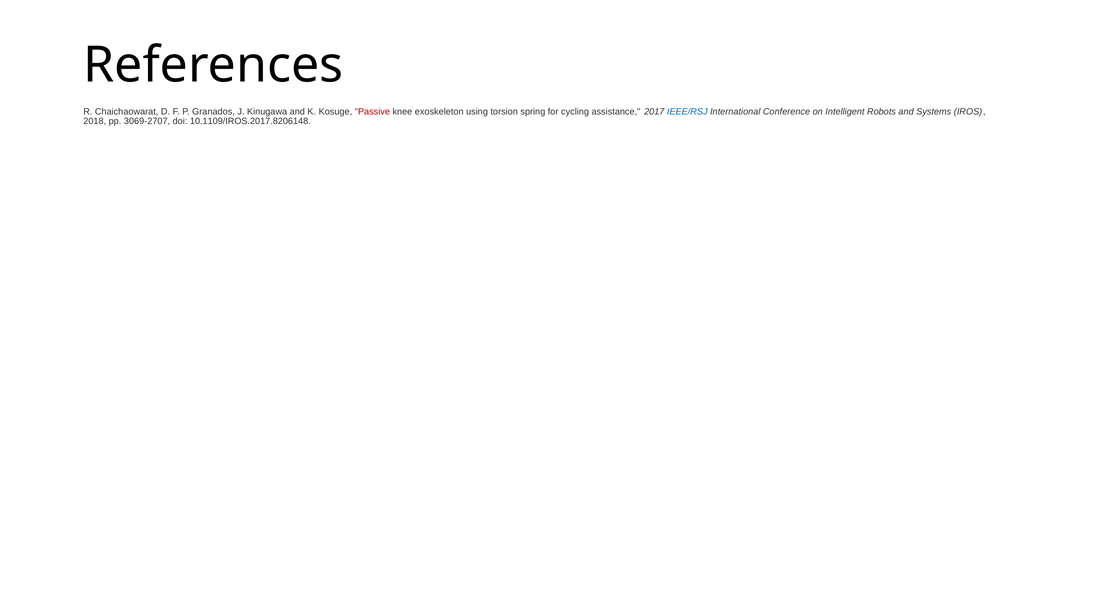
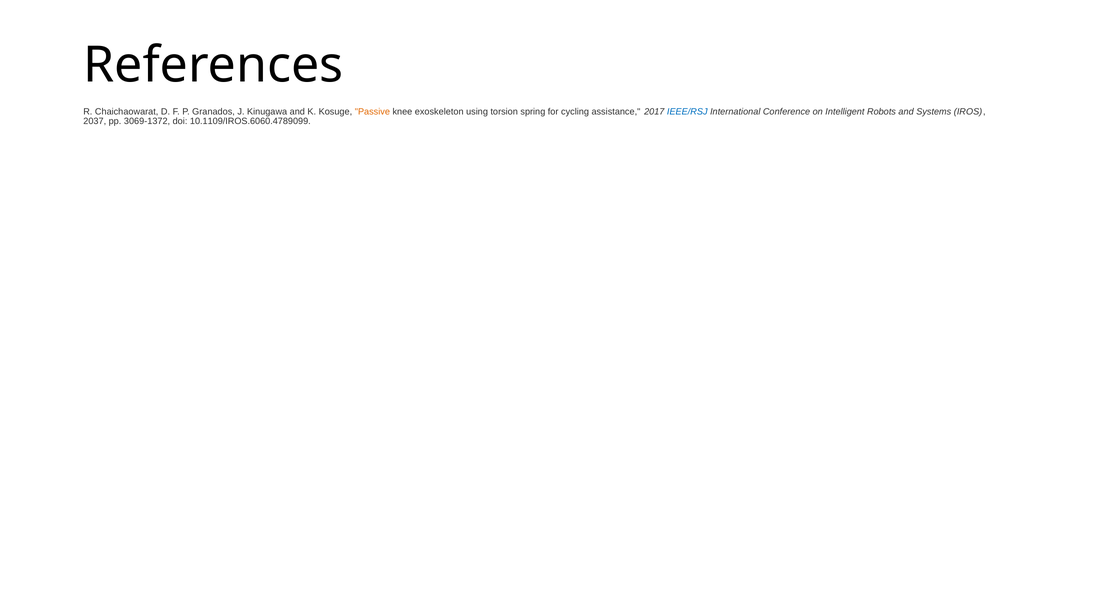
Passive colour: red -> orange (372, 112)
2018: 2018 -> 2037 (95, 121)
3069-2707: 3069-2707 -> 3069-1372 (147, 121)
10.1109/IROS.2017.8206148: 10.1109/IROS.2017.8206148 -> 10.1109/IROS.6060.4789099 (250, 121)
